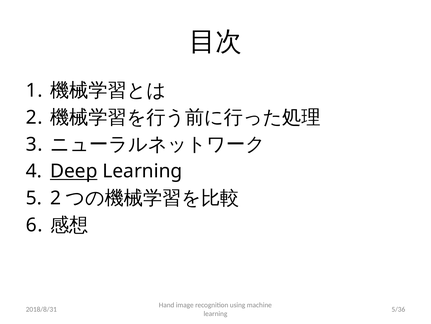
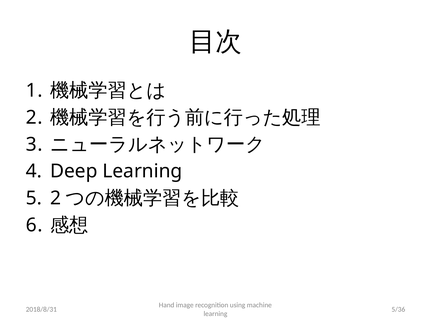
Deep underline: present -> none (74, 171)
